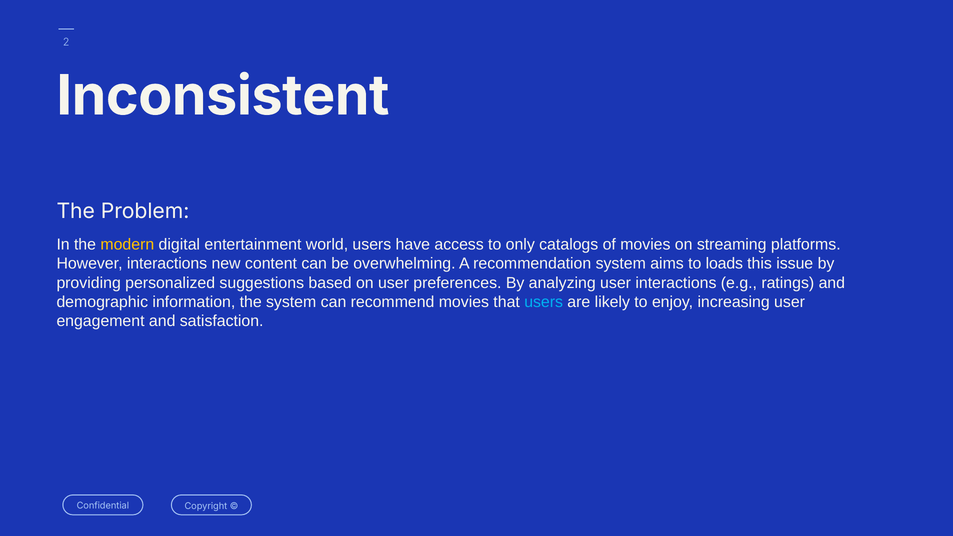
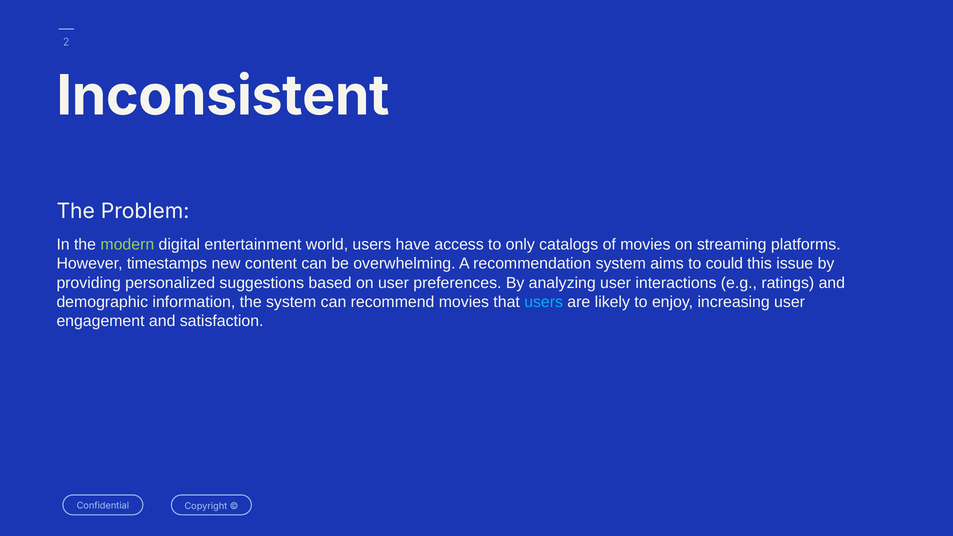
modern colour: yellow -> light green (127, 245)
However interactions: interactions -> timestamps (167, 264)
loads: loads -> could (724, 264)
